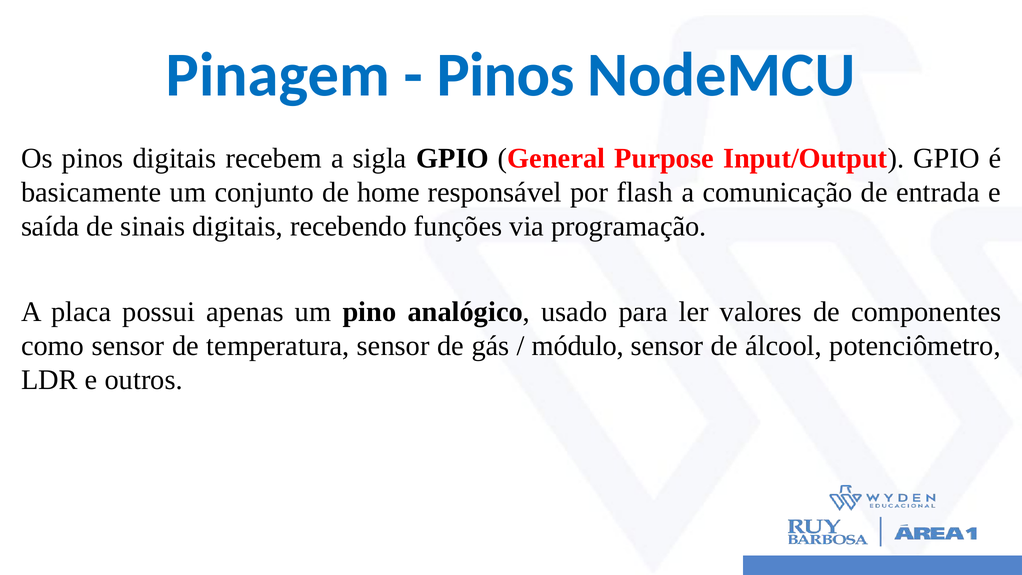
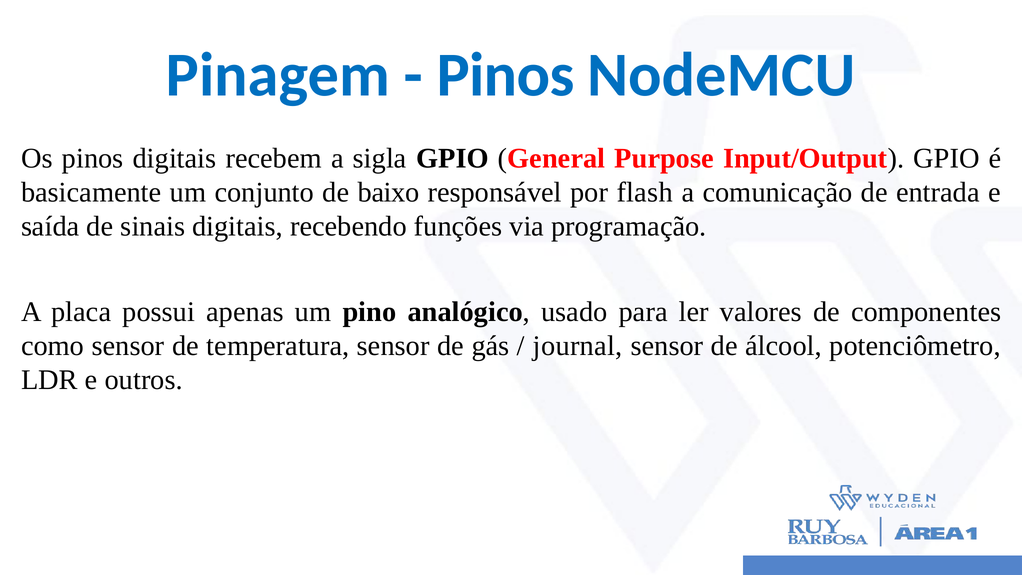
home: home -> baixo (389, 192)
módulo: módulo -> journal (578, 346)
